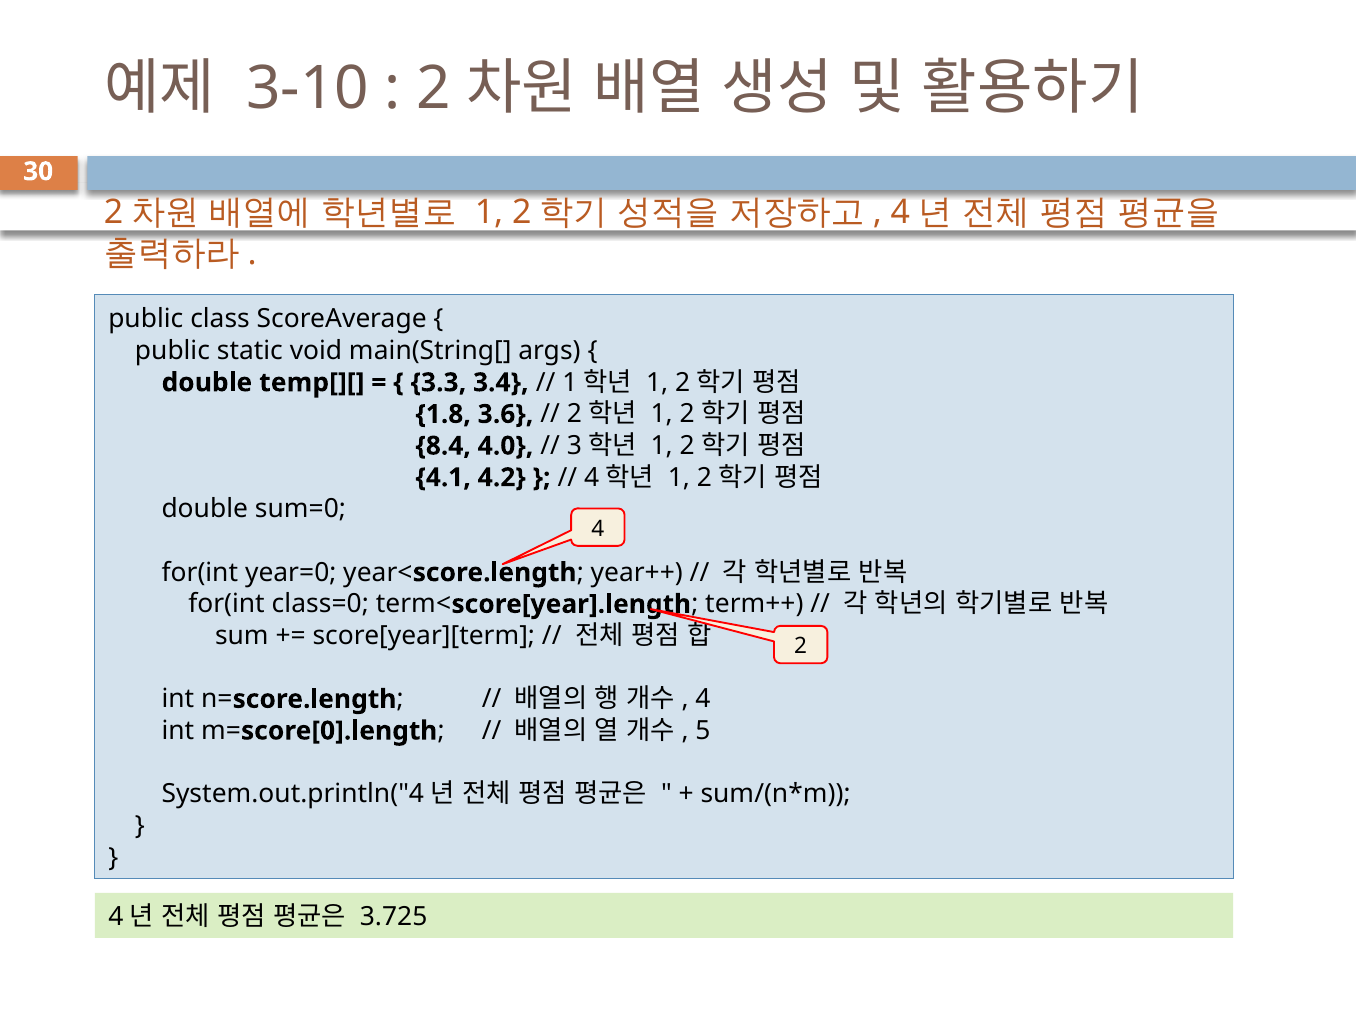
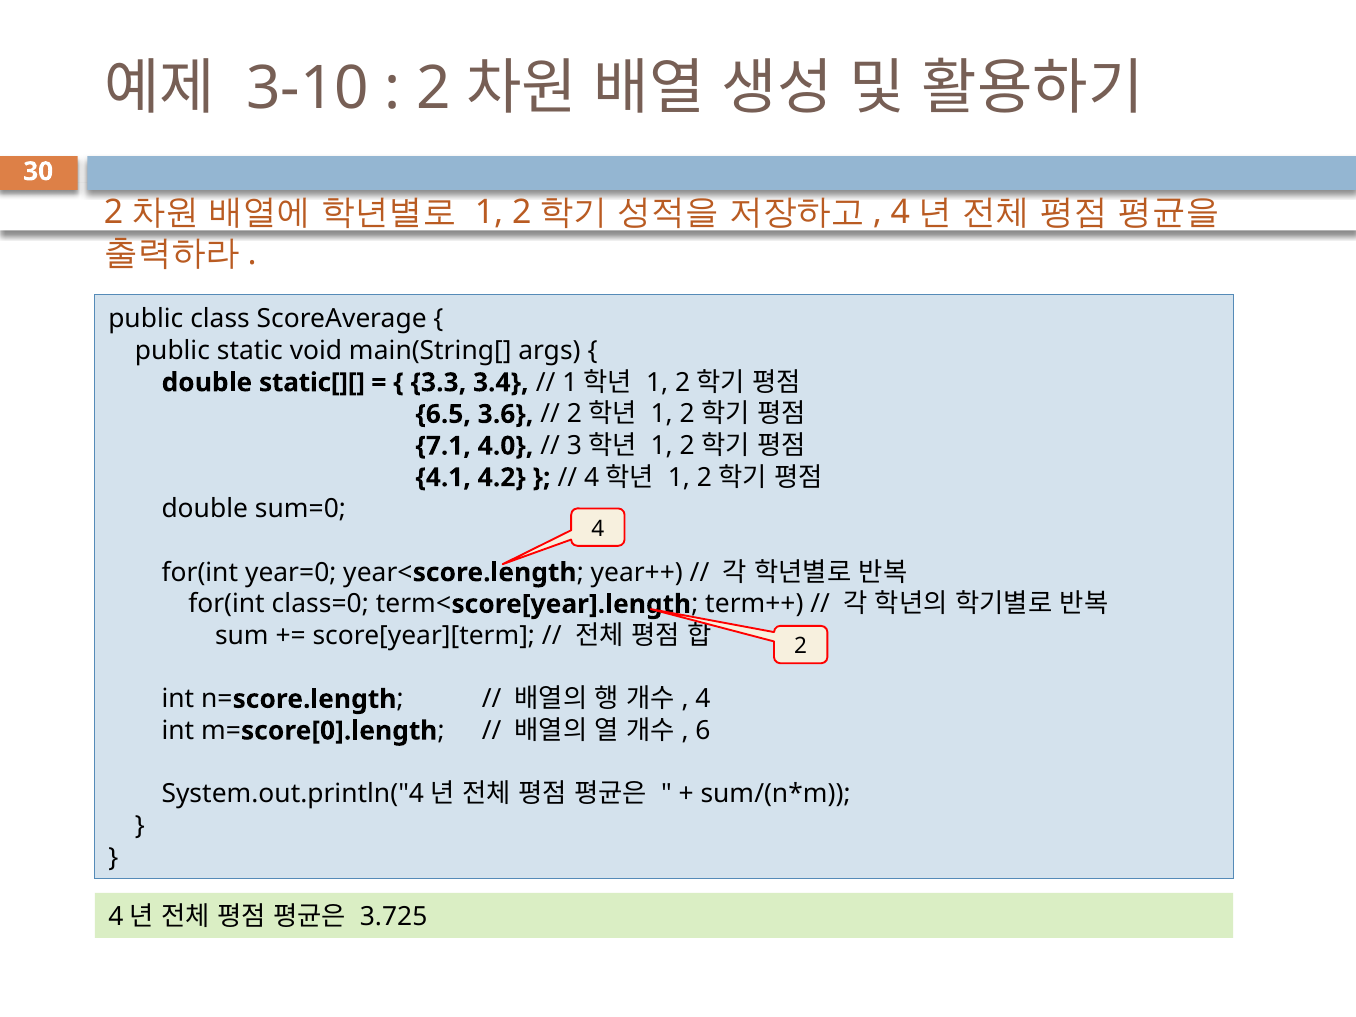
temp[][: temp[][ -> static[][ (312, 383)
1.8: 1.8 -> 6.5 (443, 414)
8.4: 8.4 -> 7.1 (443, 446)
5: 5 -> 6 (703, 731)
